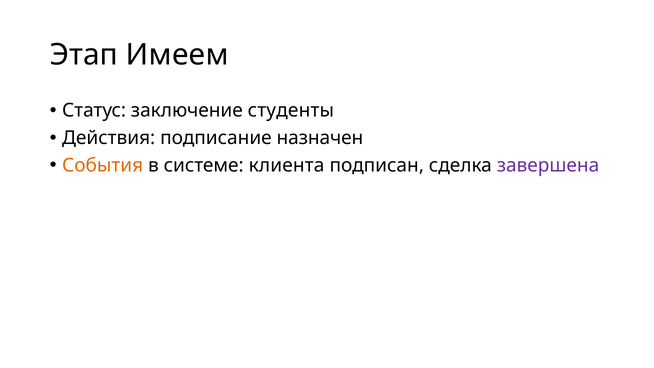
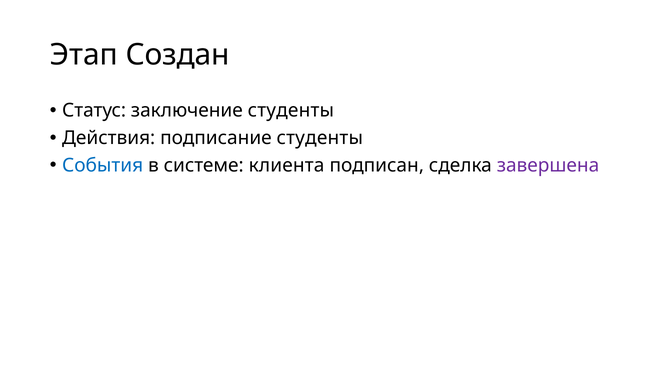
Имеем: Имеем -> Создан (178, 55)
подписание назначен: назначен -> студенты (320, 138)
События colour: orange -> blue (103, 165)
